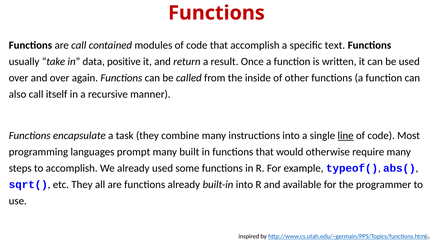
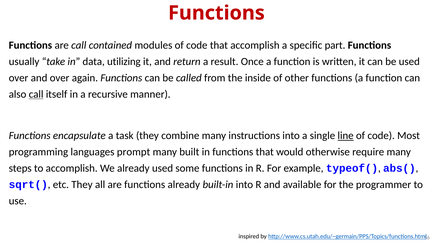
text: text -> part (335, 45)
positive: positive -> utilizing (124, 62)
call underline: none -> present (36, 94)
